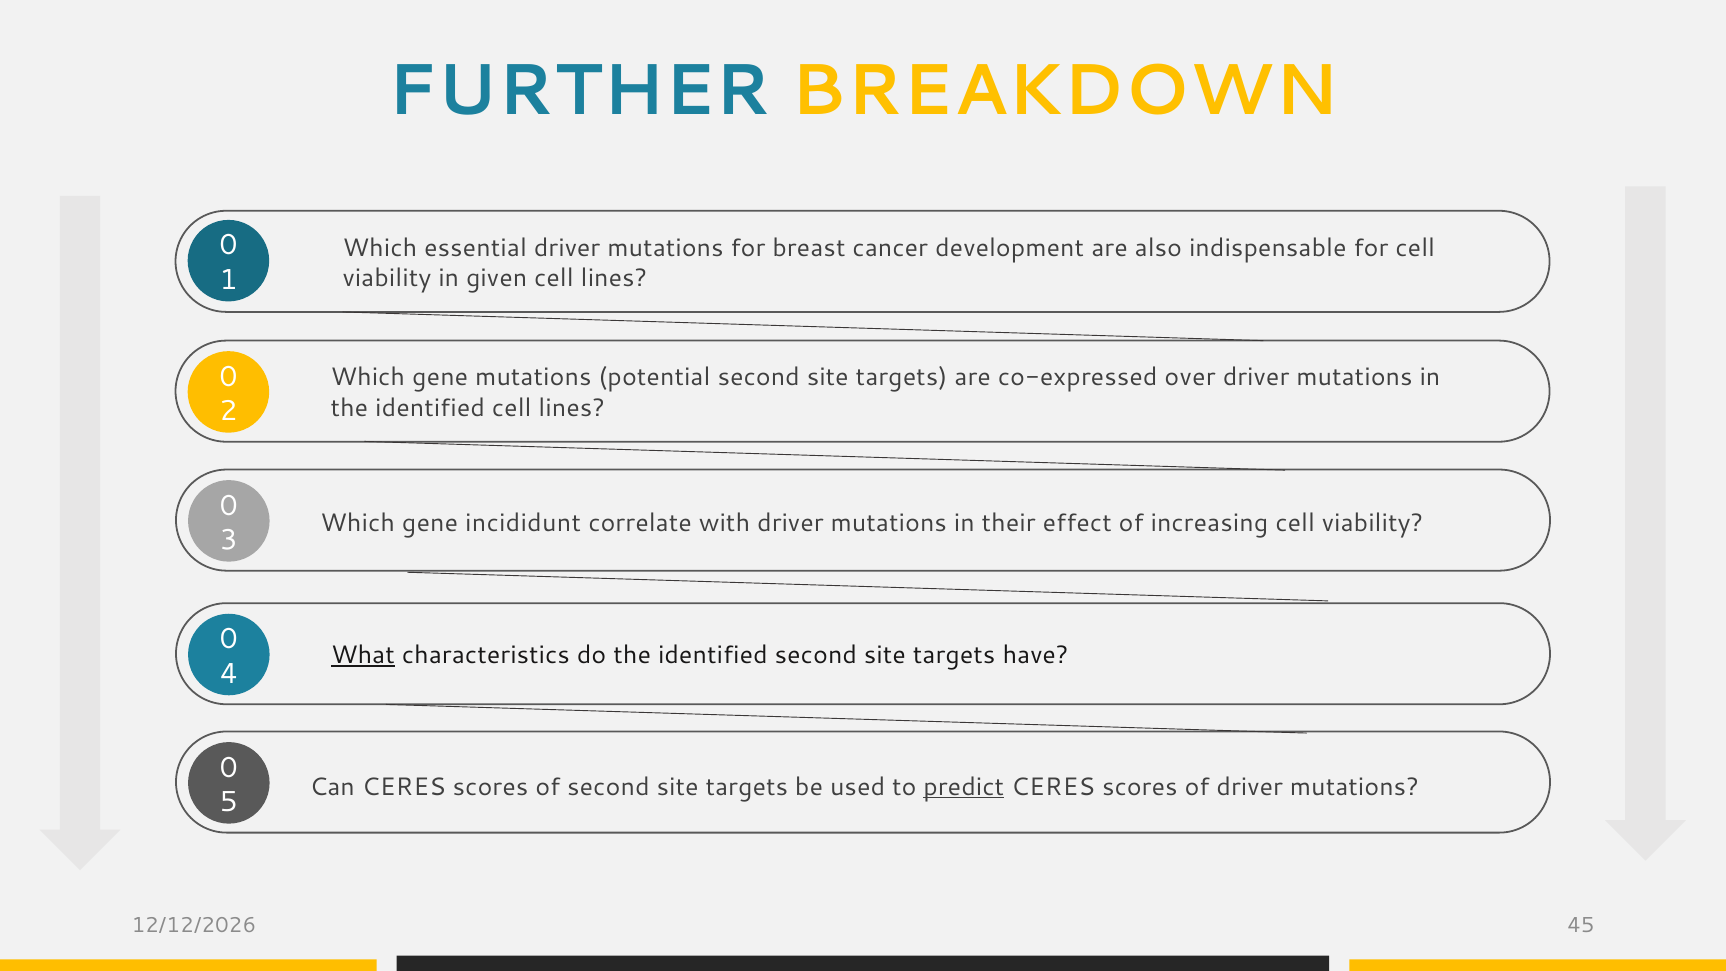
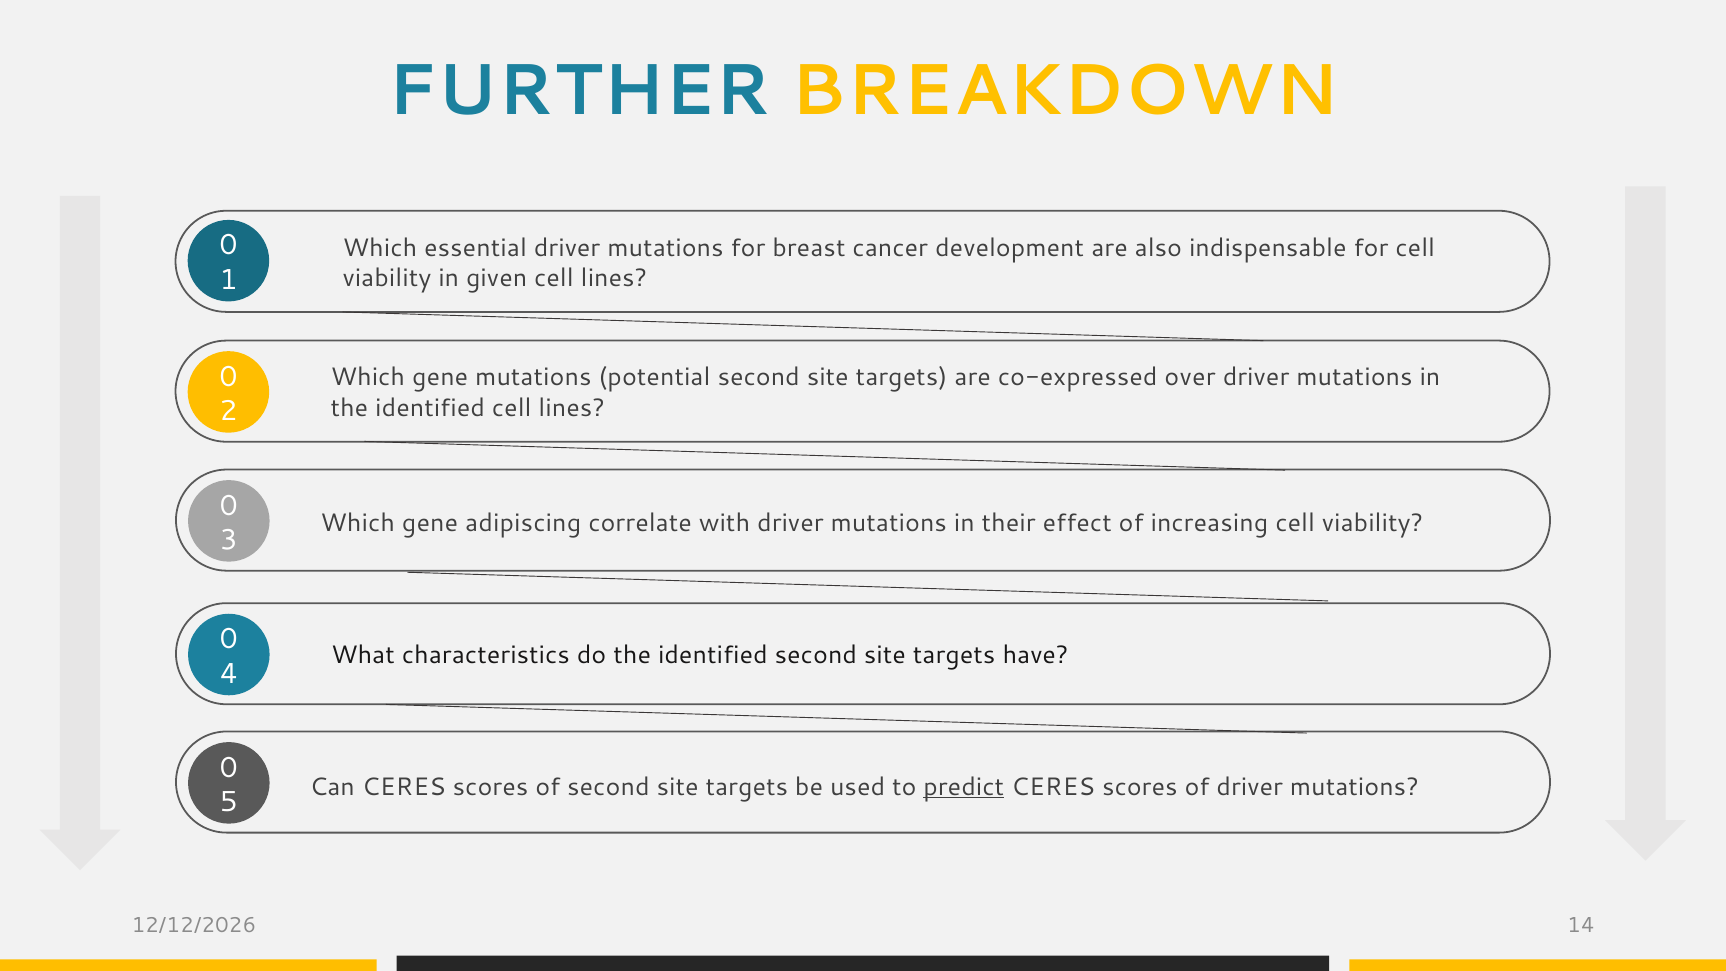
incididunt: incididunt -> adipiscing (523, 523)
What underline: present -> none (363, 655)
45: 45 -> 14 (1581, 925)
